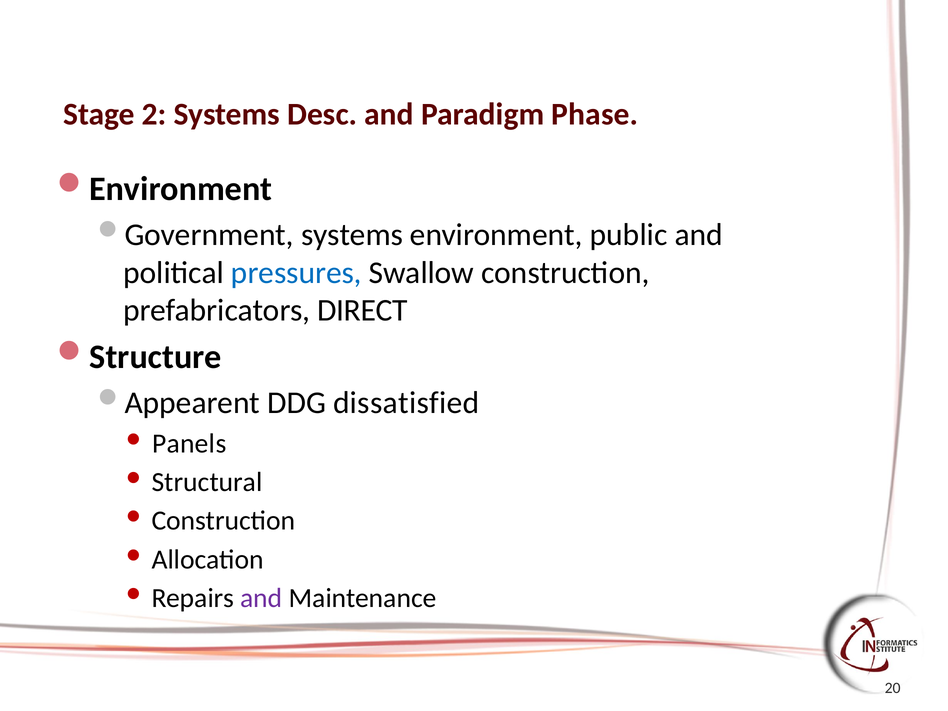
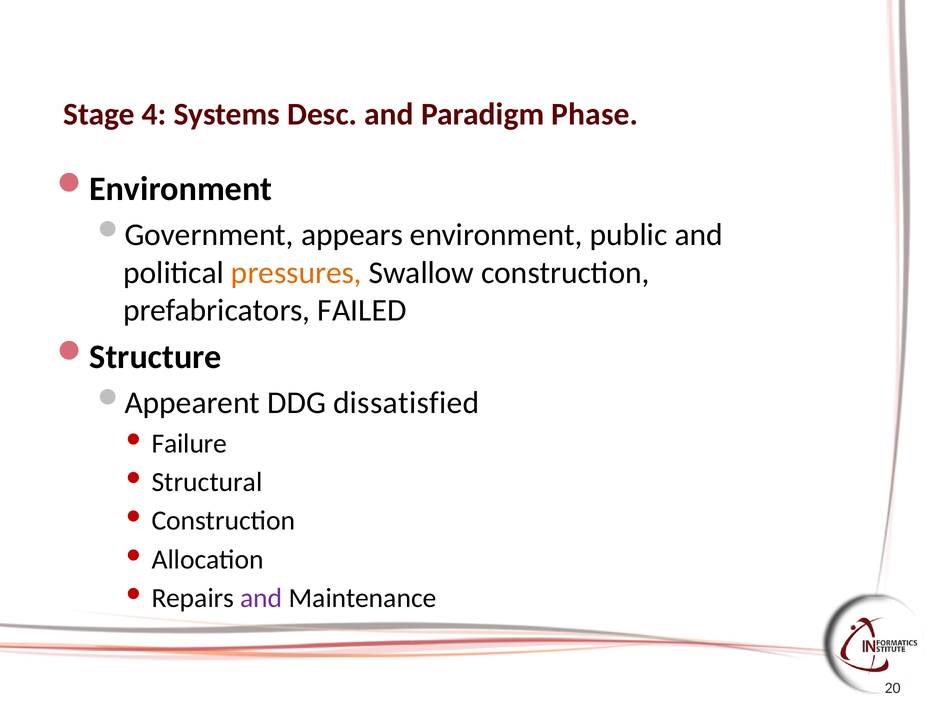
2: 2 -> 4 (154, 114)
systems: systems -> appears (352, 235)
pressures colour: blue -> orange (296, 273)
DIRECT: DIRECT -> FAILED (362, 311)
Panels: Panels -> Failure (189, 443)
